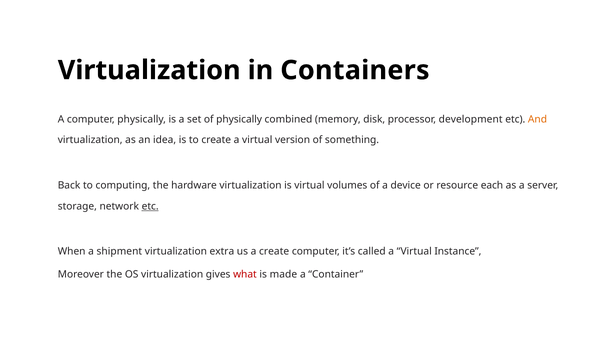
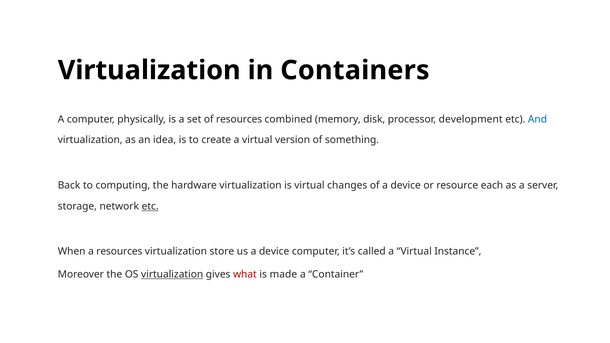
of physically: physically -> resources (239, 119)
And colour: orange -> blue (537, 119)
volumes: volumes -> changes (347, 186)
a shipment: shipment -> resources (119, 252)
extra: extra -> store (222, 252)
us a create: create -> device (274, 252)
virtualization underline: none -> present (172, 274)
